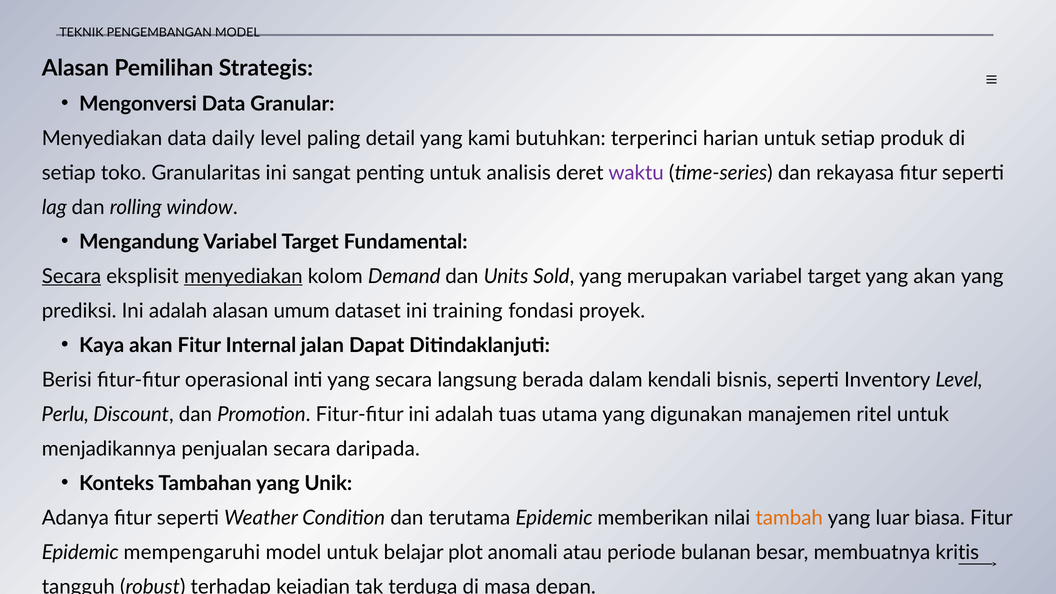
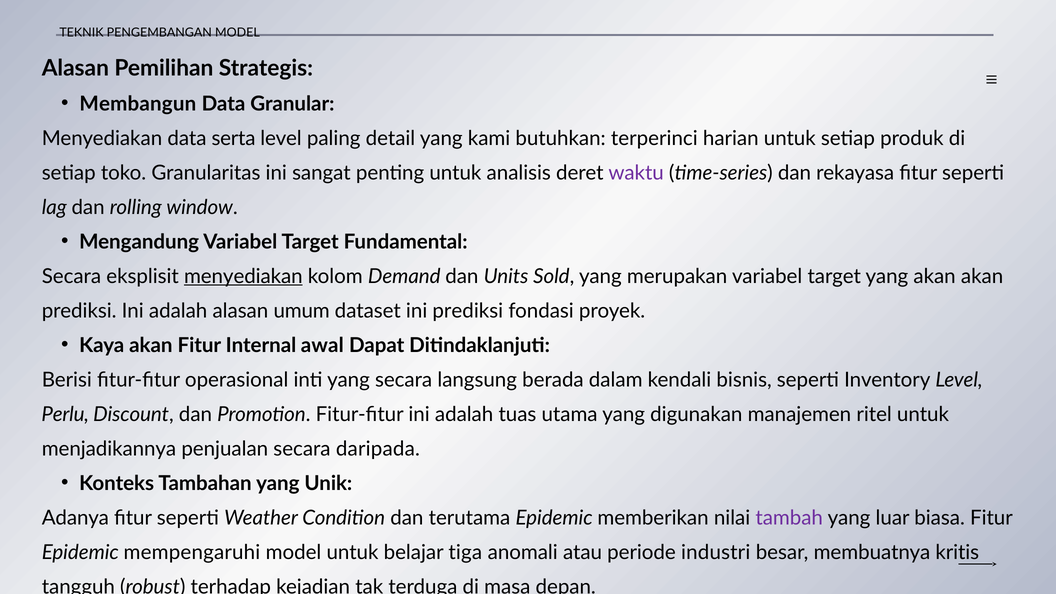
Mengonversi: Mengonversi -> Membangun (138, 104)
daily: daily -> serta (233, 138)
Secara underline: present -> none (71, 276)
akan yang: yang -> akan (982, 276)
ini training: training -> prediksi (468, 311)
jalan: jalan -> awal (322, 345)
tambah colour: orange -> purple (789, 518)
plot: plot -> tiga (465, 552)
bulanan: bulanan -> industri (716, 552)
